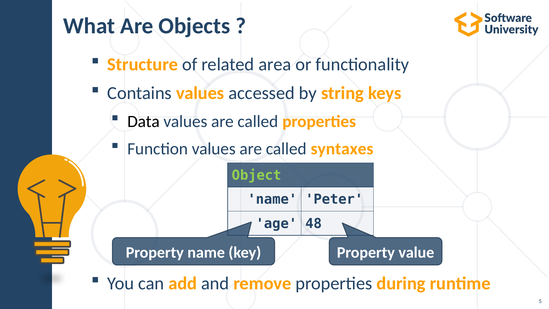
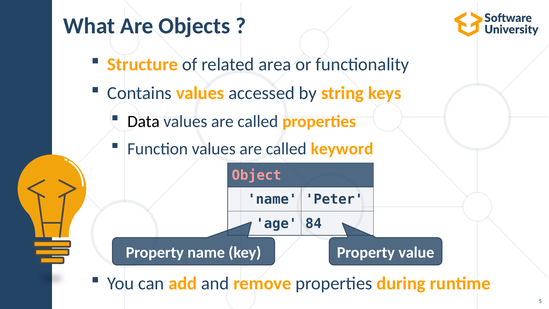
syntaxes: syntaxes -> keyword (342, 149)
Object colour: light green -> pink (257, 175)
48: 48 -> 84 (314, 223)
